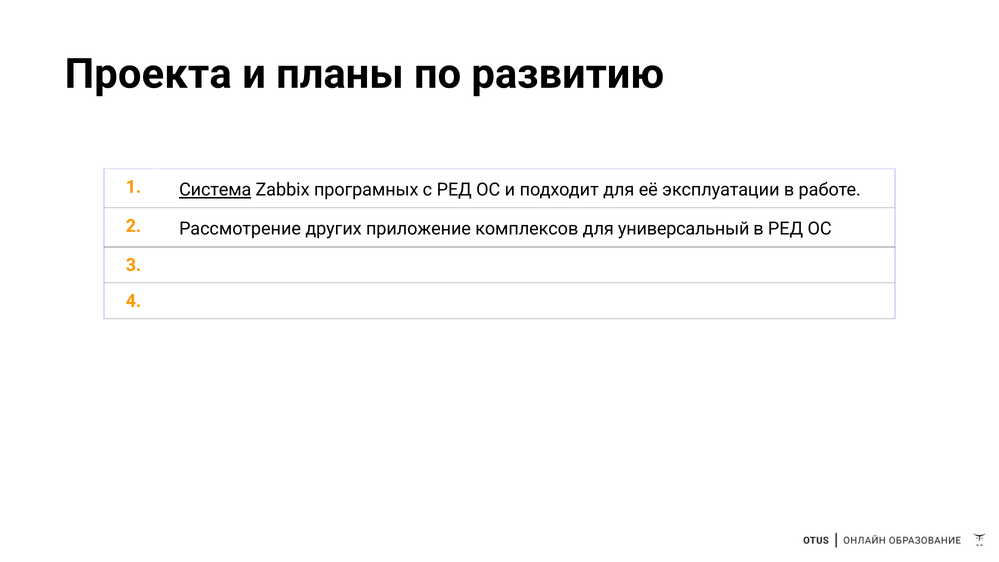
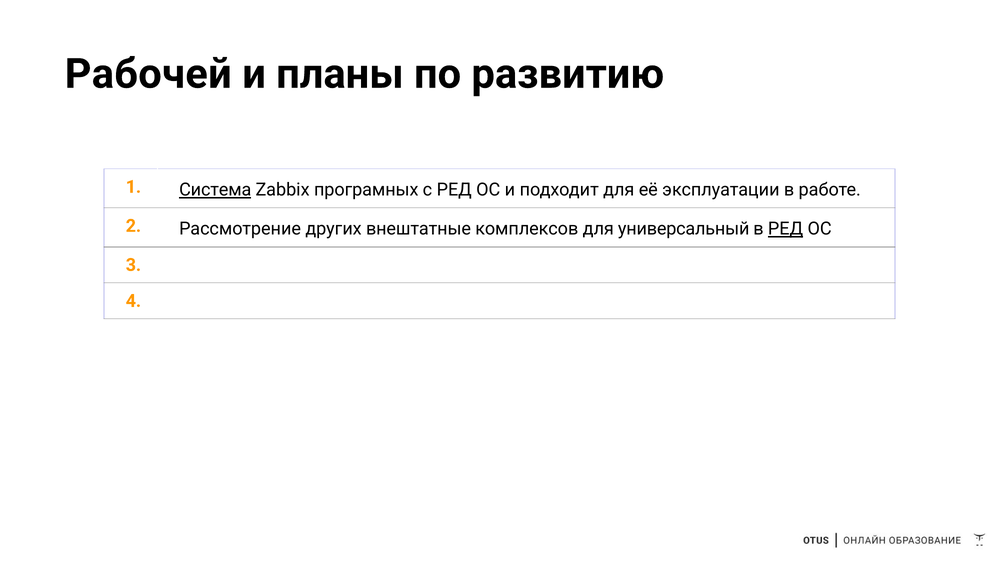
Проекта: Проекта -> Рабочей (148, 74)
приложение: приложение -> внештатные (418, 229)
РЕД underline: none -> present (786, 229)
